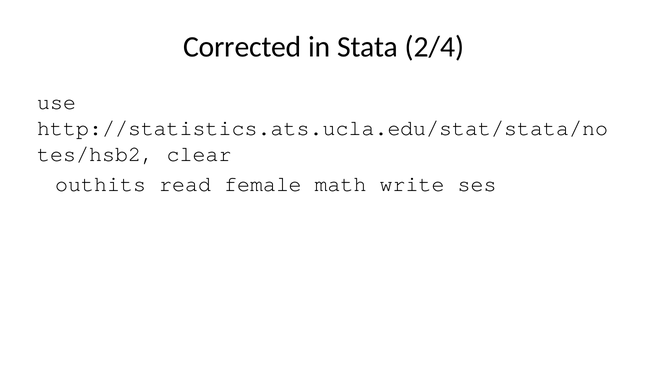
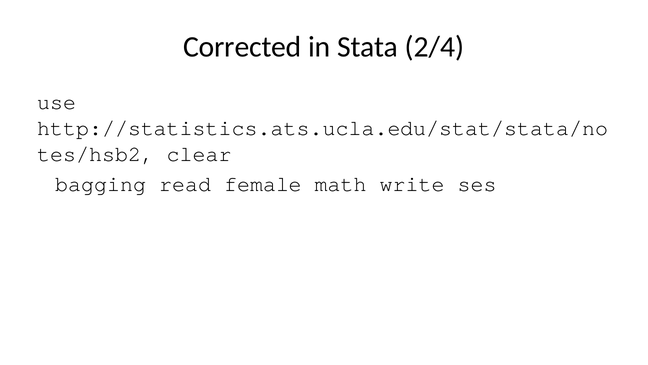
outhits: outhits -> bagging (101, 184)
